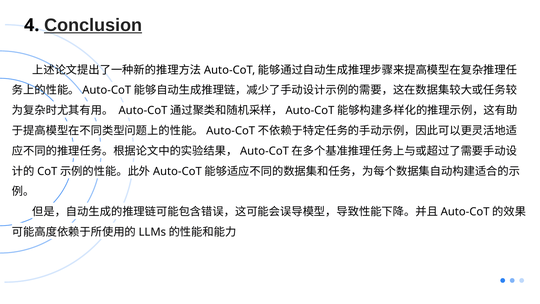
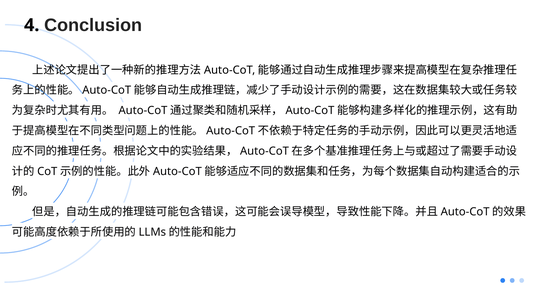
Conclusion underline: present -> none (93, 25)
